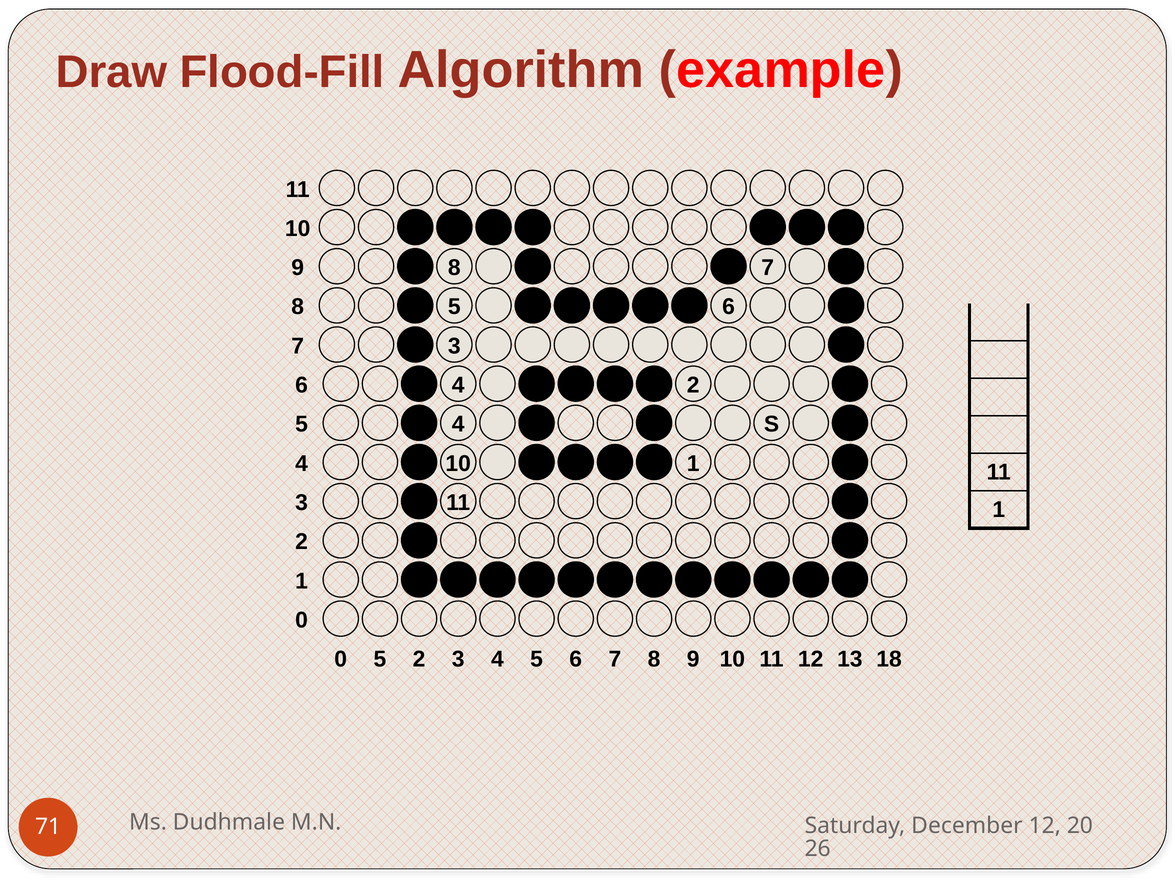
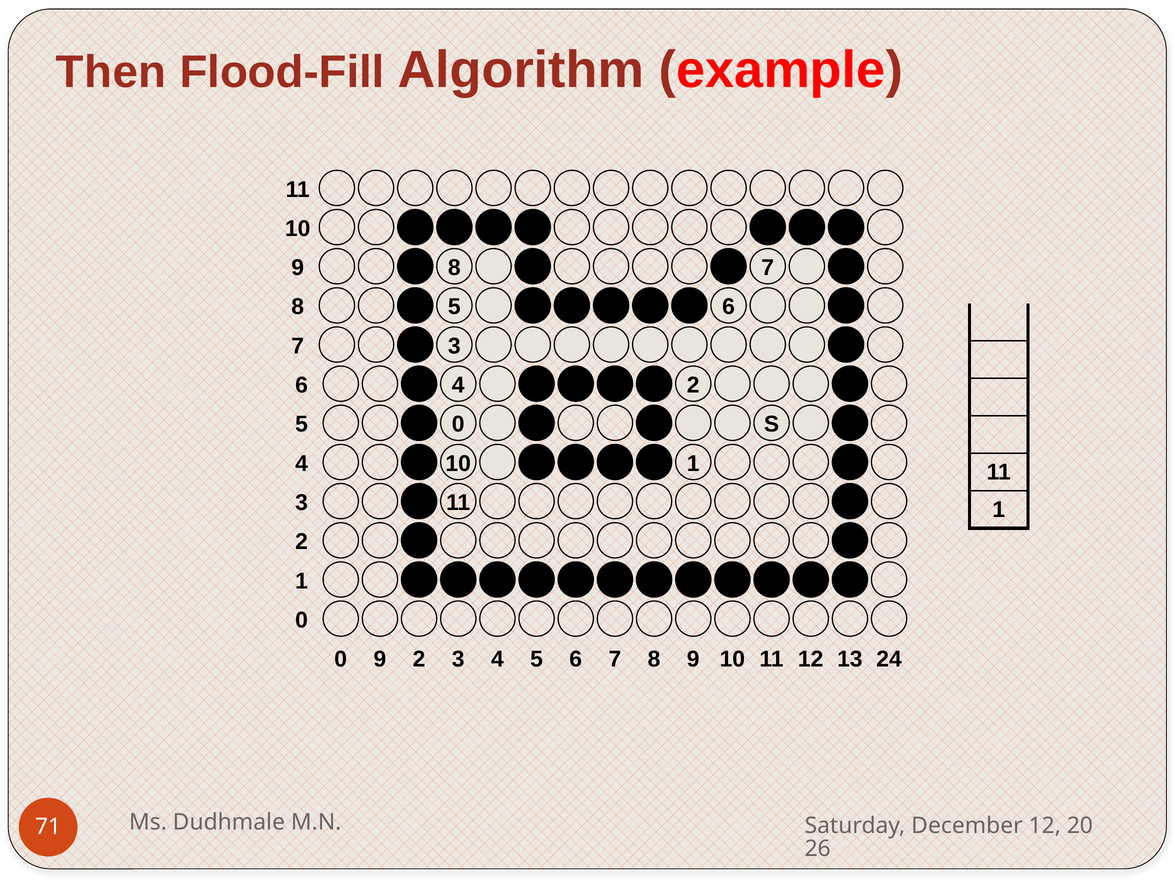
Draw: Draw -> Then (111, 72)
5 4: 4 -> 0 (458, 425)
0 5: 5 -> 9 (380, 660)
18: 18 -> 24 (889, 660)
